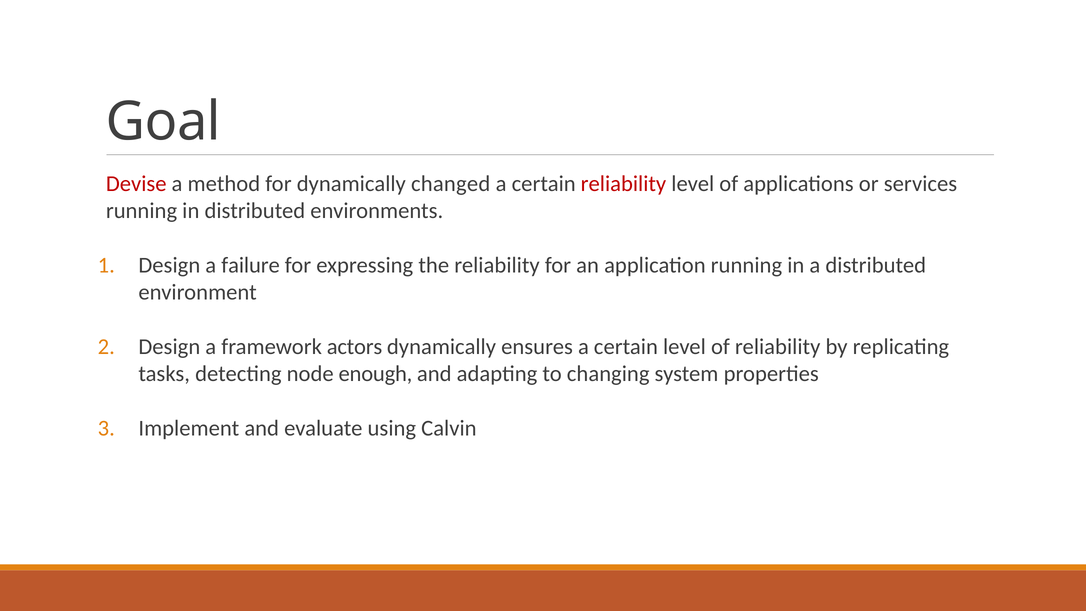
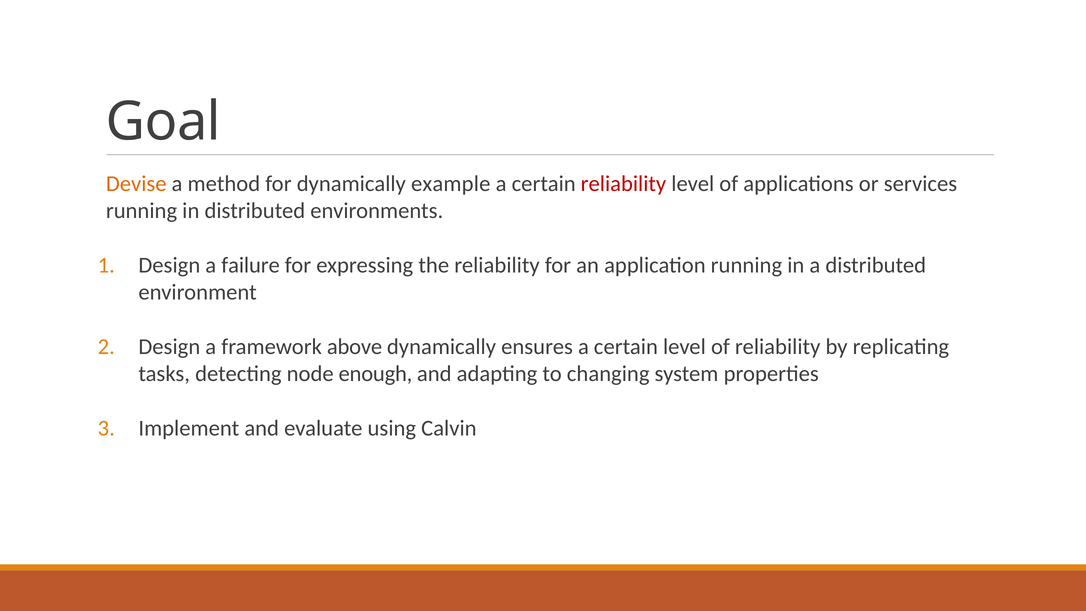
Devise colour: red -> orange (136, 184)
changed: changed -> example (451, 184)
actors: actors -> above (355, 347)
